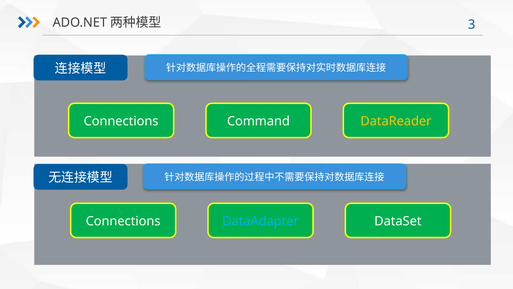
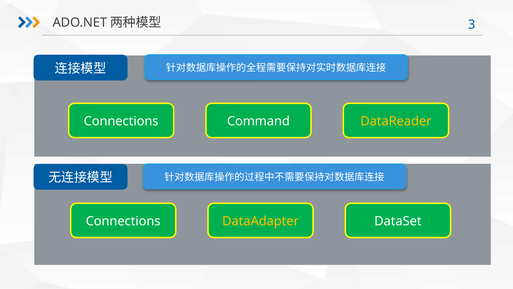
DataAdapter colour: light blue -> yellow (261, 221)
